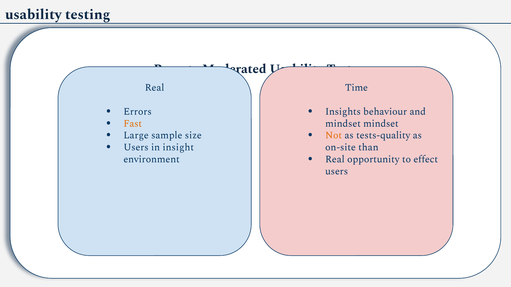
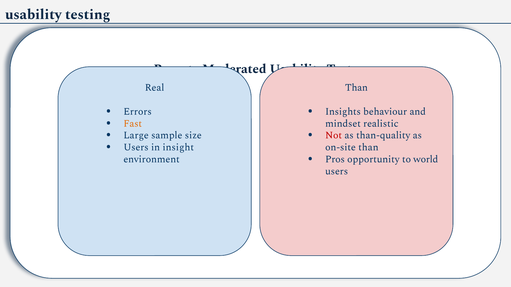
Time: Time -> Than (356, 88)
mindset mindset: mindset -> realistic (381, 124)
Not colour: orange -> red (334, 136)
tests-quality: tests-quality -> than-quality (383, 136)
Real: Real -> Pros (335, 159)
effect: effect -> world (426, 159)
